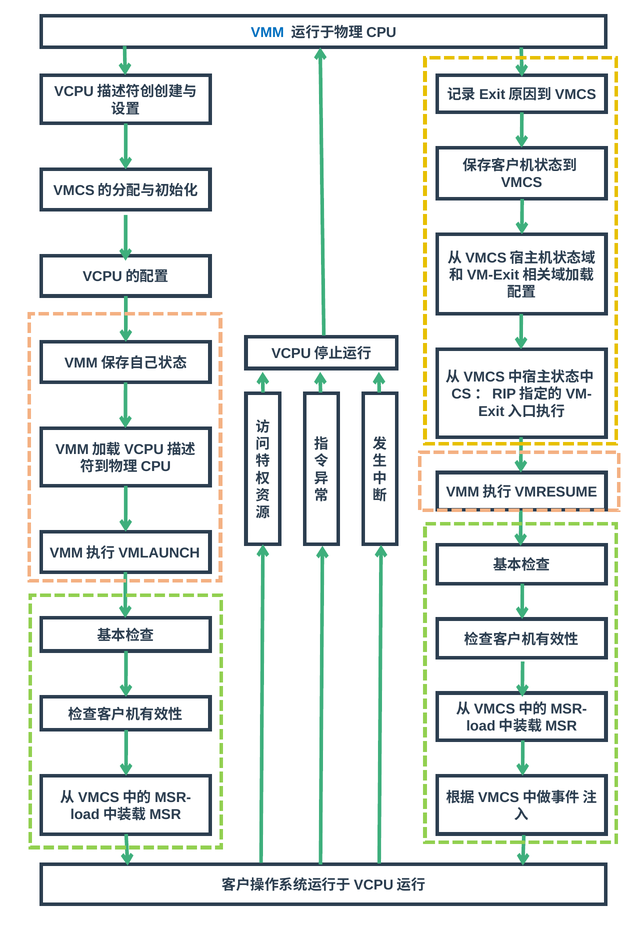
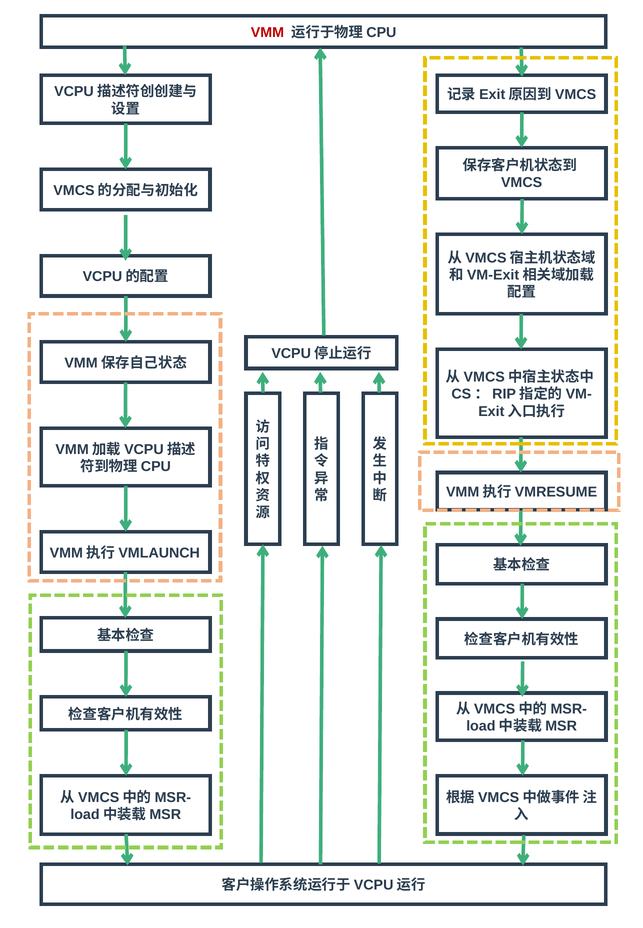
VMM colour: blue -> red (267, 33)
